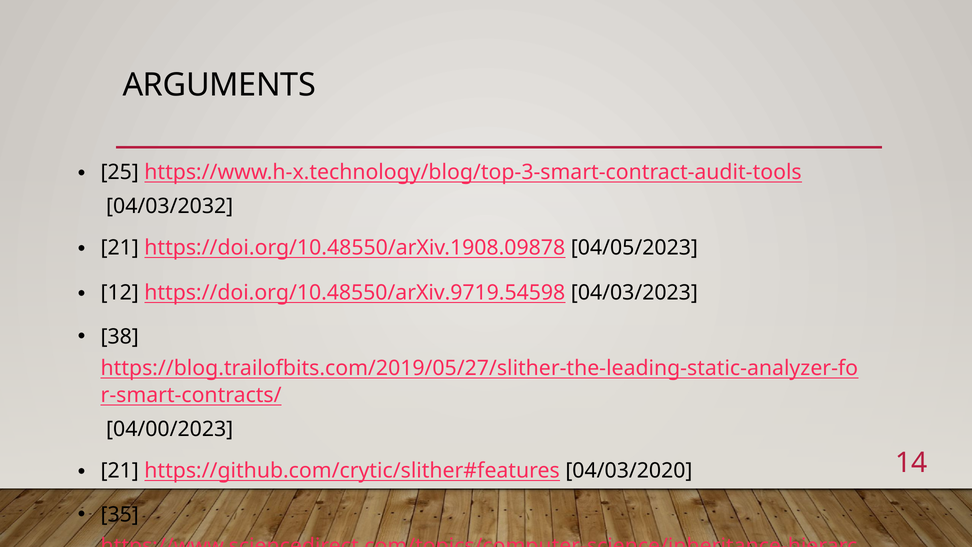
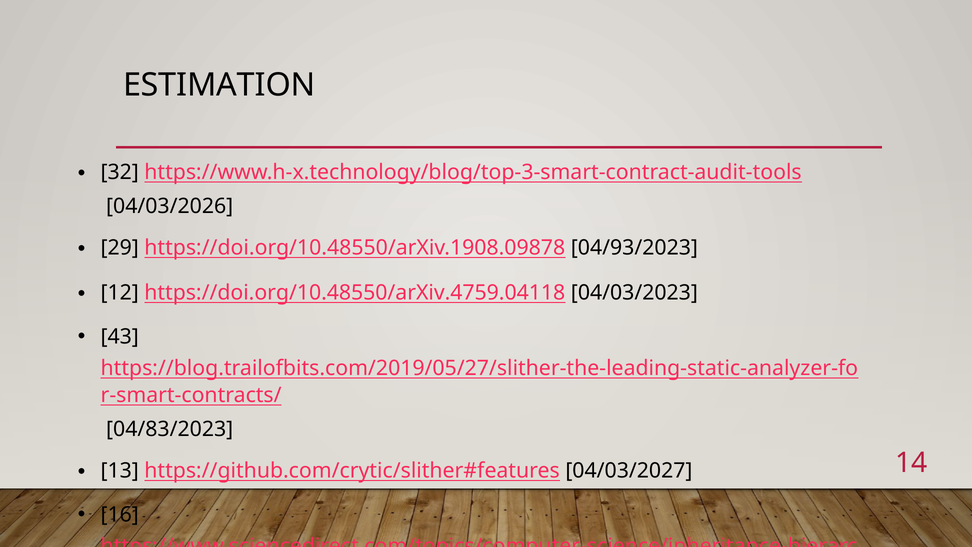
ARGUMENTS: ARGUMENTS -> ESTIMATION (219, 85)
25: 25 -> 32 (120, 172)
04/03/2032: 04/03/2032 -> 04/03/2026 (170, 206)
21: 21 -> 29 (120, 248)
04/05/2023: 04/05/2023 -> 04/93/2023 (634, 248)
https://doi.org/10.48550/arXiv.9719.54598: https://doi.org/10.48550/arXiv.9719.54598 -> https://doi.org/10.48550/arXiv.4759.04118 (355, 293)
38: 38 -> 43 (120, 337)
04/00/2023: 04/00/2023 -> 04/83/2023 (170, 429)
21: 21 -> 13 (120, 471)
04/03/2020: 04/03/2020 -> 04/03/2027 (629, 471)
35: 35 -> 16 (120, 515)
